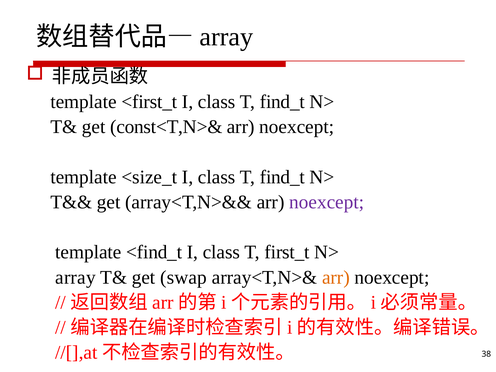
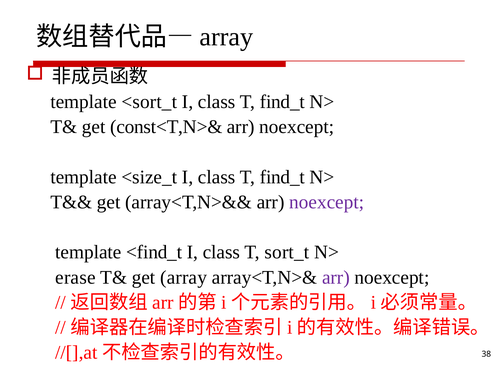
<first_t: <first_t -> <sort_t (149, 102)
first_t: first_t -> sort_t (287, 252)
array: array -> erase (75, 277)
get swap: swap -> array (184, 277)
arr colour: orange -> purple (336, 277)
